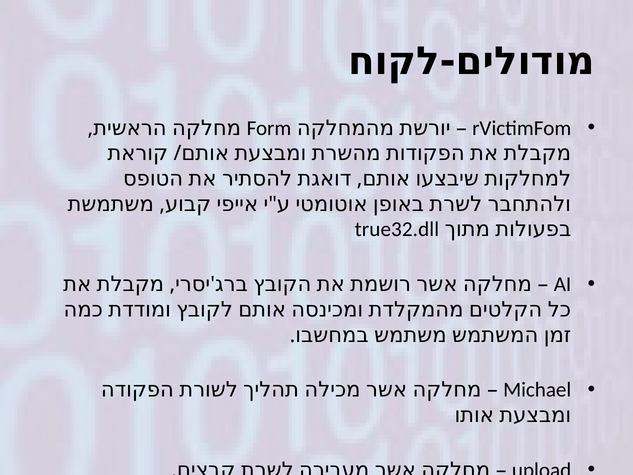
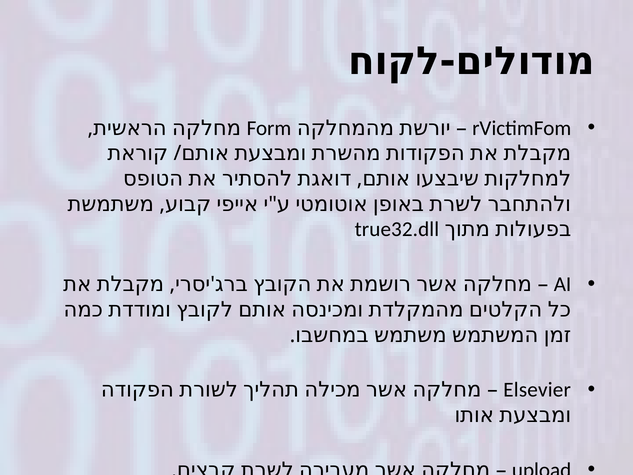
Michael: Michael -> Elsevier (537, 390)
